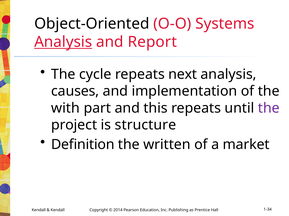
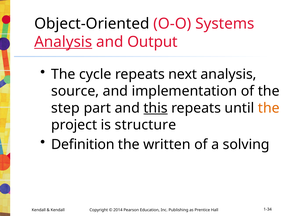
Report: Report -> Output (152, 42)
causes: causes -> source (75, 91)
with: with -> step (65, 108)
this underline: none -> present (156, 108)
the colour: purple -> orange (269, 108)
market: market -> solving (246, 145)
